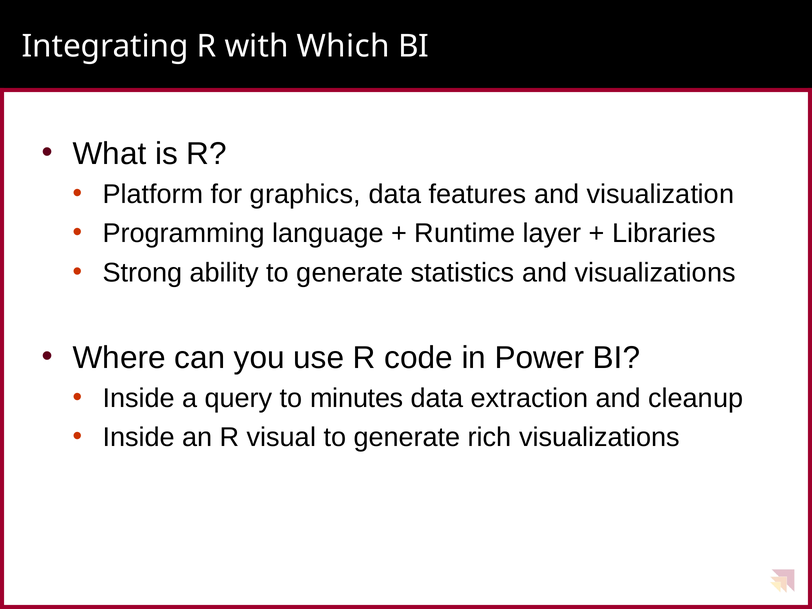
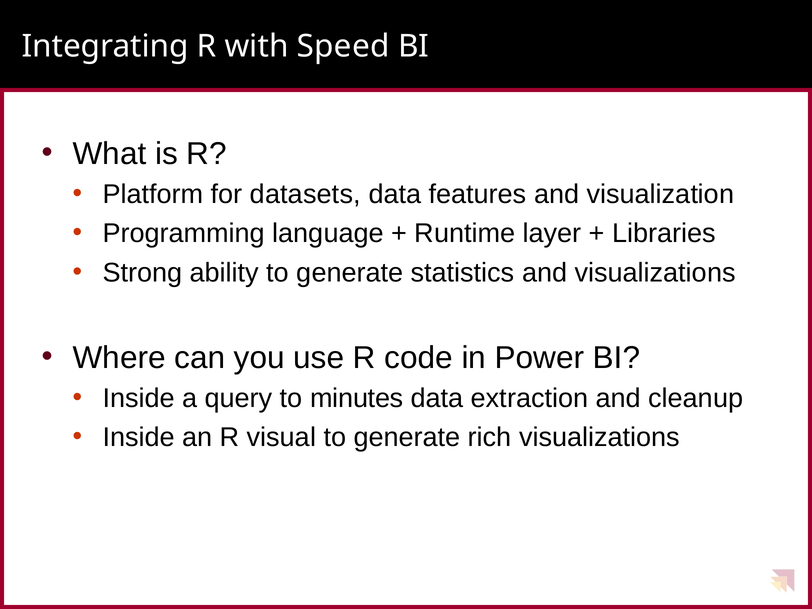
Which: Which -> Speed (343, 46)
graphics: graphics -> datasets (305, 194)
